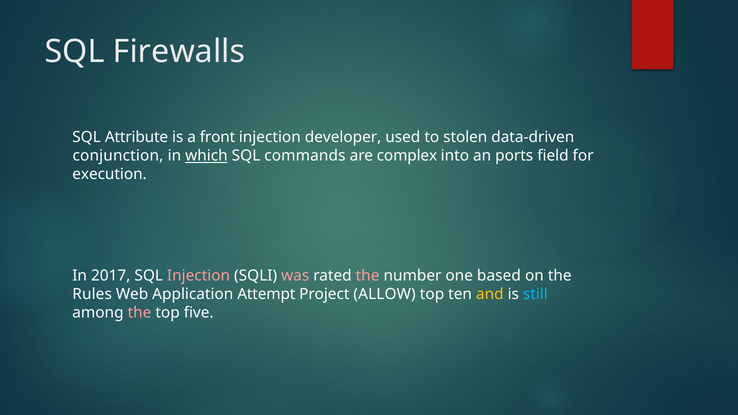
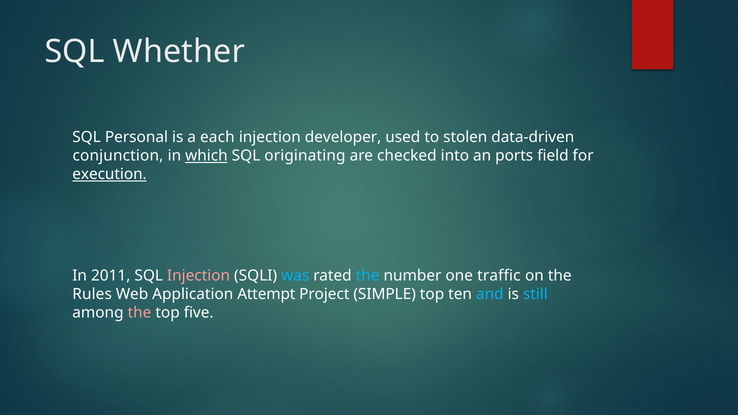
Firewalls: Firewalls -> Whether (179, 52)
Attribute: Attribute -> Personal (136, 137)
front: front -> each (217, 137)
commands: commands -> originating (305, 156)
complex: complex -> checked (407, 156)
execution underline: none -> present (110, 174)
2017: 2017 -> 2011 (111, 276)
was colour: pink -> light blue (295, 276)
the colour: pink -> light blue (368, 276)
based: based -> traffic (499, 276)
ALLOW: ALLOW -> SIMPLE (385, 294)
and colour: yellow -> light blue (490, 294)
